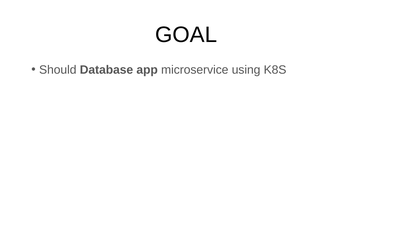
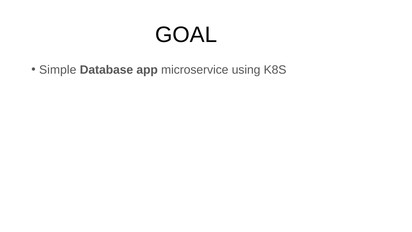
Should: Should -> Simple (58, 70)
